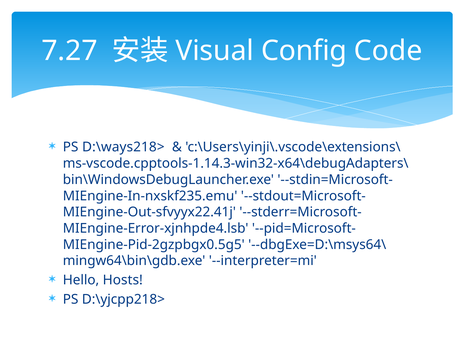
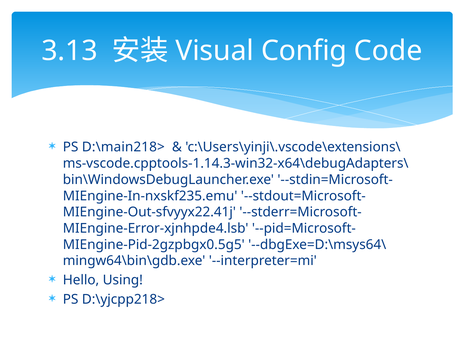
7.27: 7.27 -> 3.13 (69, 51)
D:\ways218>: D:\ways218> -> D:\main218> (123, 147)
Hosts: Hosts -> Using (123, 280)
